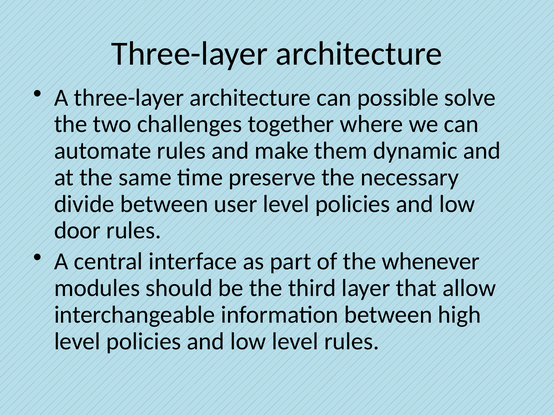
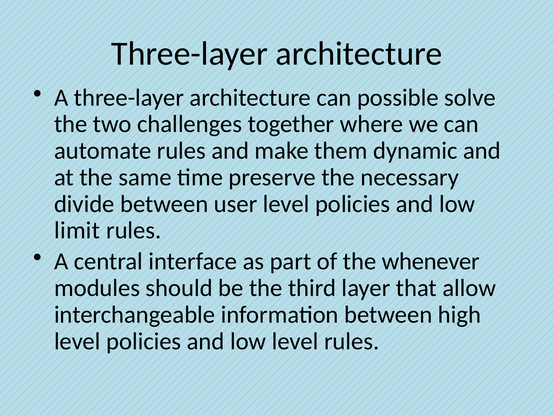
door: door -> limit (77, 231)
